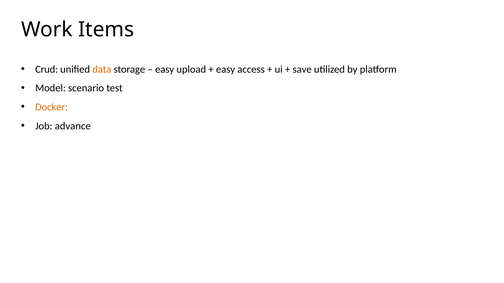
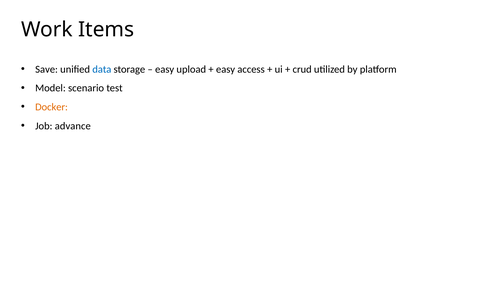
Crud: Crud -> Save (47, 69)
data colour: orange -> blue (102, 69)
save: save -> crud (302, 69)
